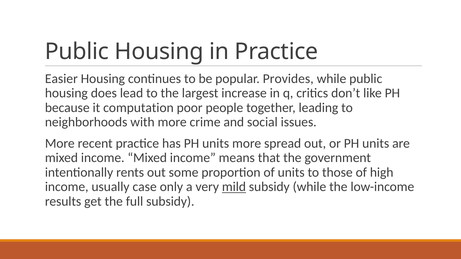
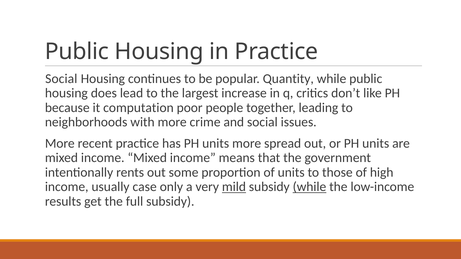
Easier: Easier -> Social (61, 79)
Provides: Provides -> Quantity (288, 79)
while underline: none -> present (309, 187)
